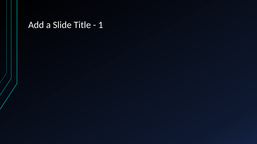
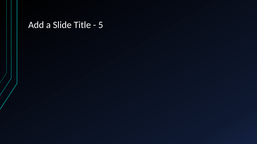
1: 1 -> 5 (101, 25)
